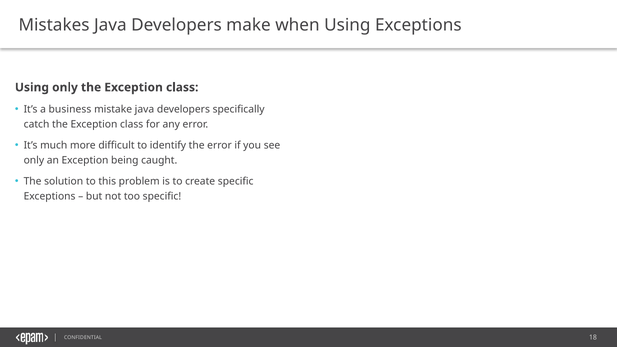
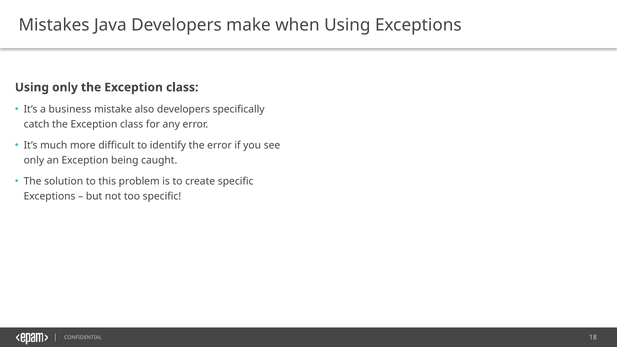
mistake java: java -> also (144, 110)
